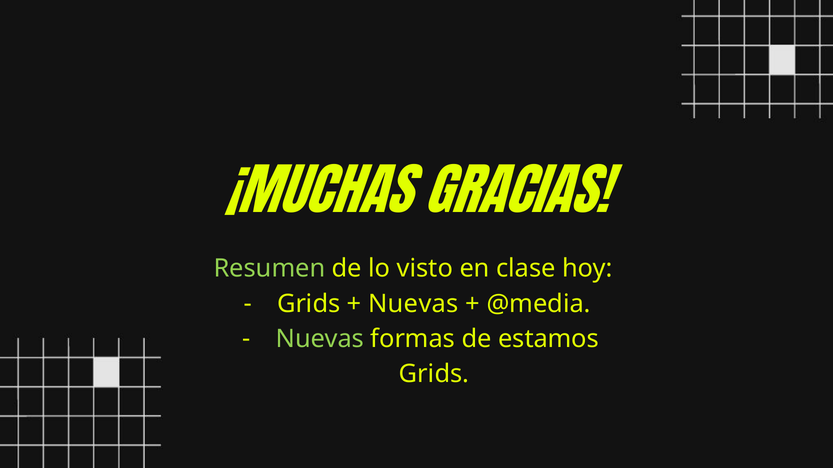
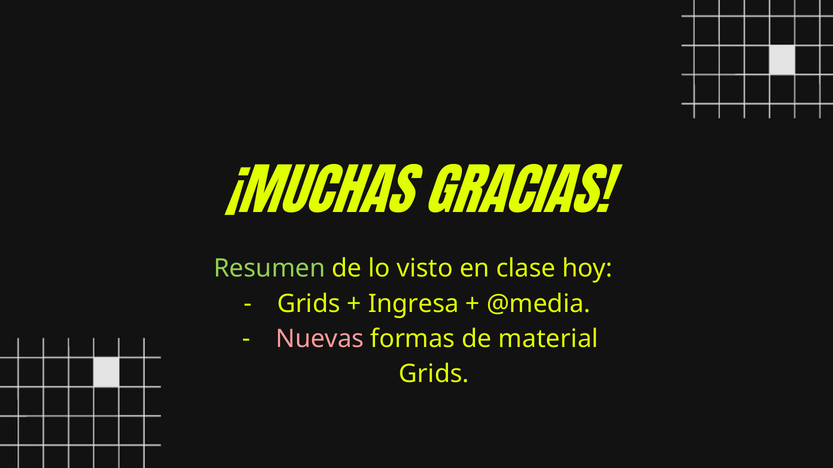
Nuevas: Nuevas -> Ingresa (414, 304)
Nuevas colour: light green -> pink (320, 339)
estamos: estamos -> material (548, 339)
